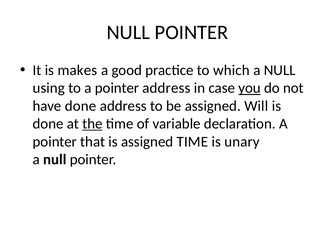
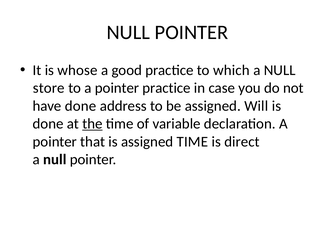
makes: makes -> whose (77, 70)
using: using -> store (49, 88)
pointer address: address -> practice (167, 88)
you underline: present -> none (250, 88)
unary: unary -> direct (242, 142)
